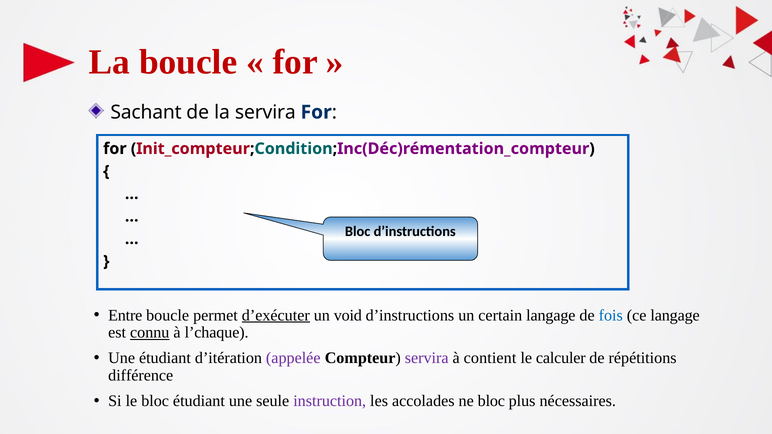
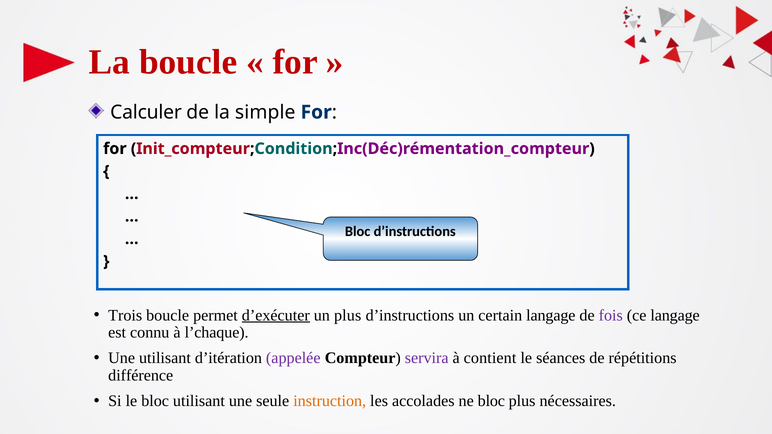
Sachant: Sachant -> Calculer (146, 112)
la servira: servira -> simple (265, 112)
Entre: Entre -> Trois (125, 315)
un void: void -> plus (348, 315)
fois colour: blue -> purple (611, 315)
connu underline: present -> none (150, 333)
Une étudiant: étudiant -> utilisant (165, 358)
calculer: calculer -> séances (561, 358)
bloc étudiant: étudiant -> utilisant (199, 401)
instruction colour: purple -> orange (330, 401)
